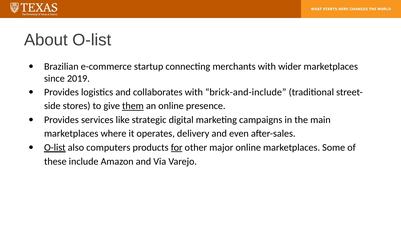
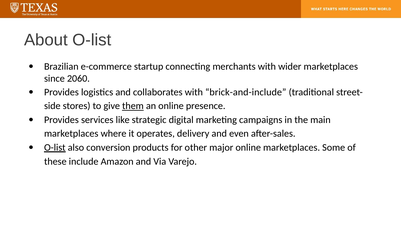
2019: 2019 -> 2060 (78, 79)
computers: computers -> conversion (108, 148)
for underline: present -> none (177, 148)
